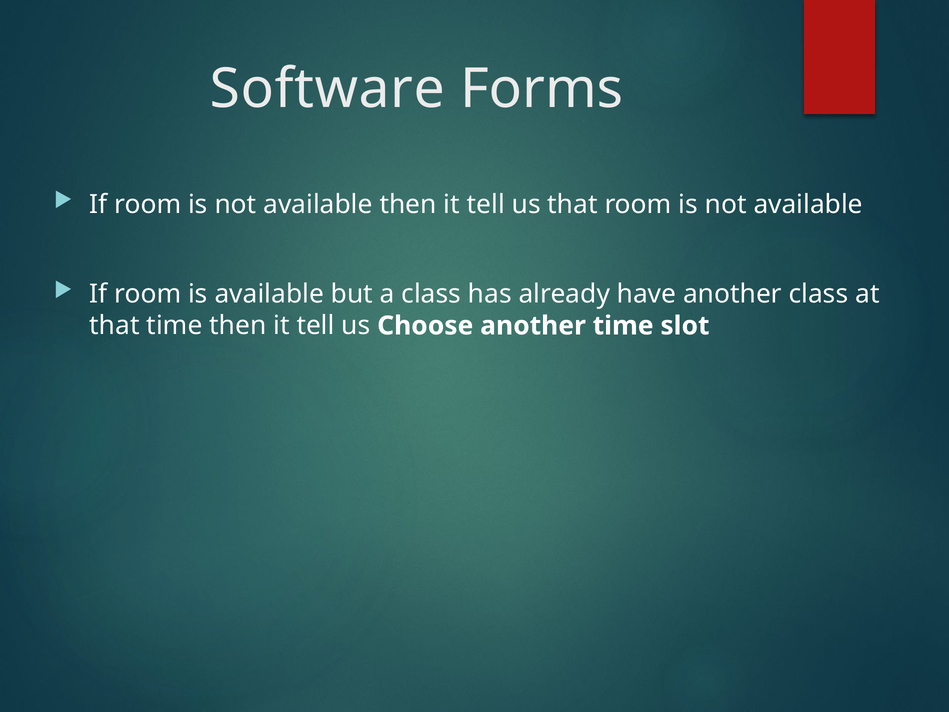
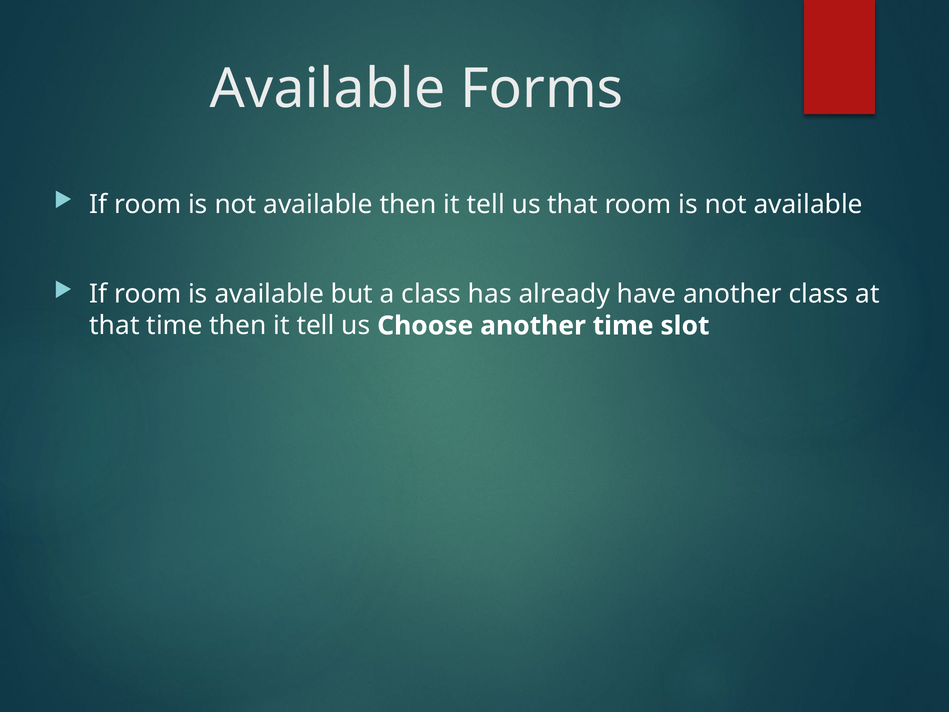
Software: Software -> Available (327, 89)
